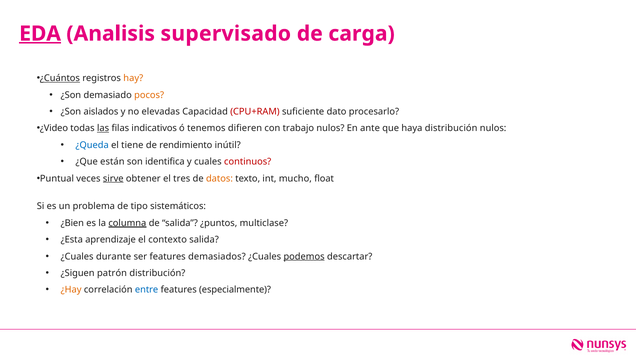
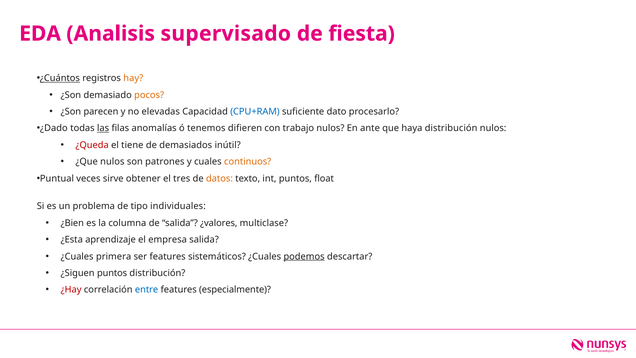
EDA underline: present -> none (40, 34)
carga: carga -> fiesta (362, 34)
aislados: aislados -> parecen (101, 112)
CPU+RAM colour: red -> blue (255, 112)
¿Video: ¿Video -> ¿Dado (54, 128)
indicativos: indicativos -> anomalías (154, 128)
¿Queda colour: blue -> red (92, 145)
rendimiento: rendimiento -> demasiados (186, 145)
¿Que están: están -> nulos (112, 162)
identifica: identifica -> patrones (165, 162)
continuos colour: red -> orange (248, 162)
sirve underline: present -> none (113, 178)
int mucho: mucho -> puntos (295, 178)
sistemáticos: sistemáticos -> individuales (178, 206)
columna underline: present -> none (127, 223)
¿puntos: ¿puntos -> ¿valores (219, 223)
contexto: contexto -> empresa (168, 240)
durante: durante -> primera (114, 256)
demasiados: demasiados -> sistemáticos (217, 256)
¿Siguen patrón: patrón -> puntos (112, 273)
¿Hay colour: orange -> red (71, 290)
